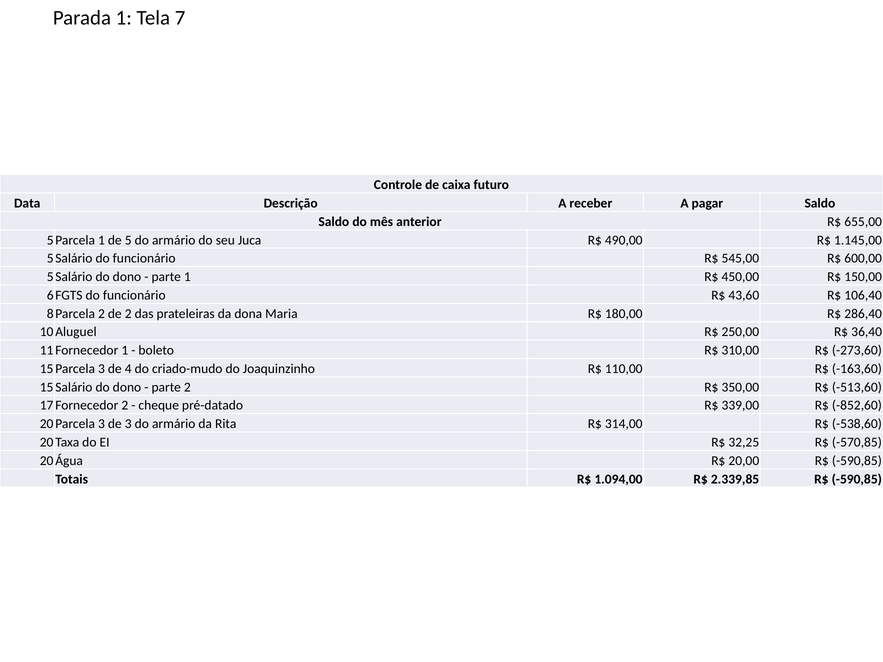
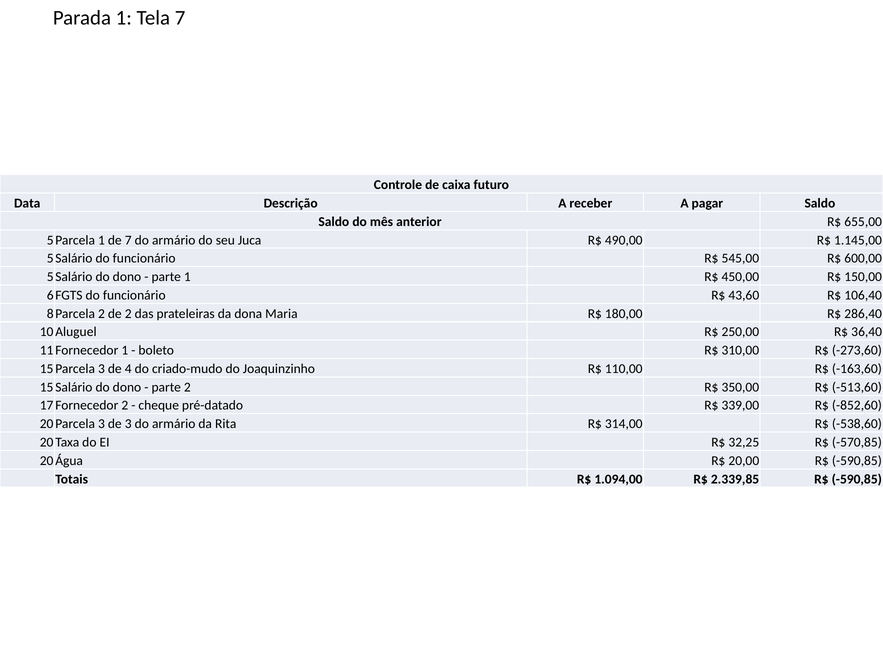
de 5: 5 -> 7 (128, 240)
